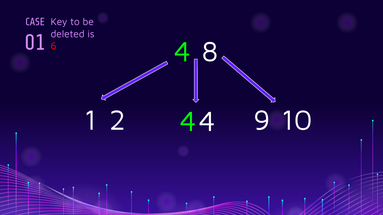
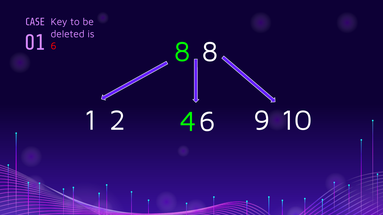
01 4: 4 -> 8 (182, 52)
1 4: 4 -> 6 (207, 122)
